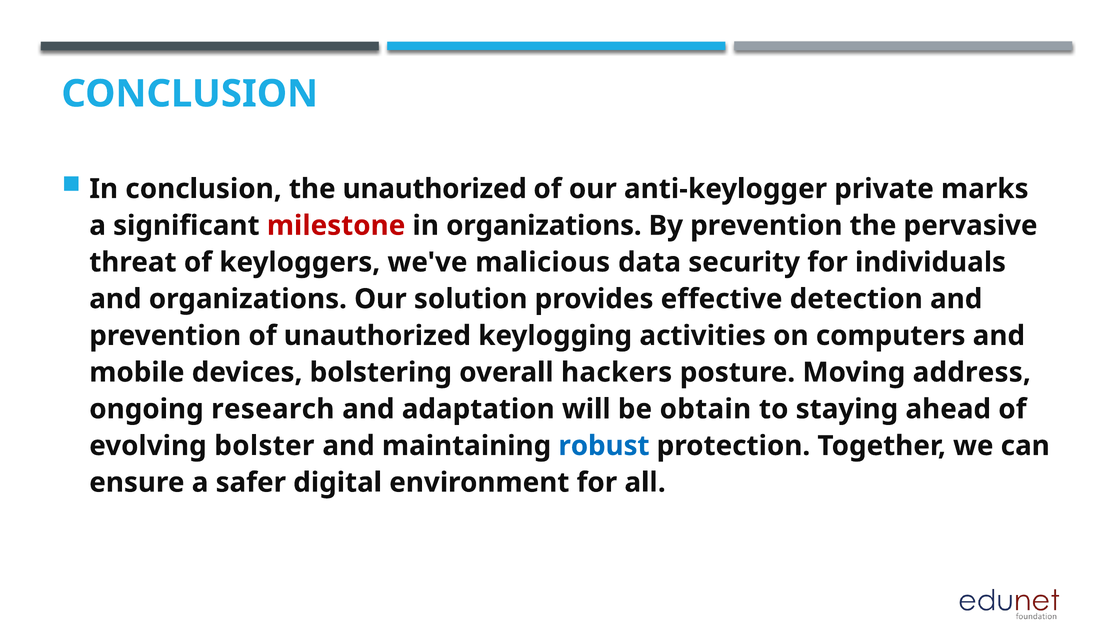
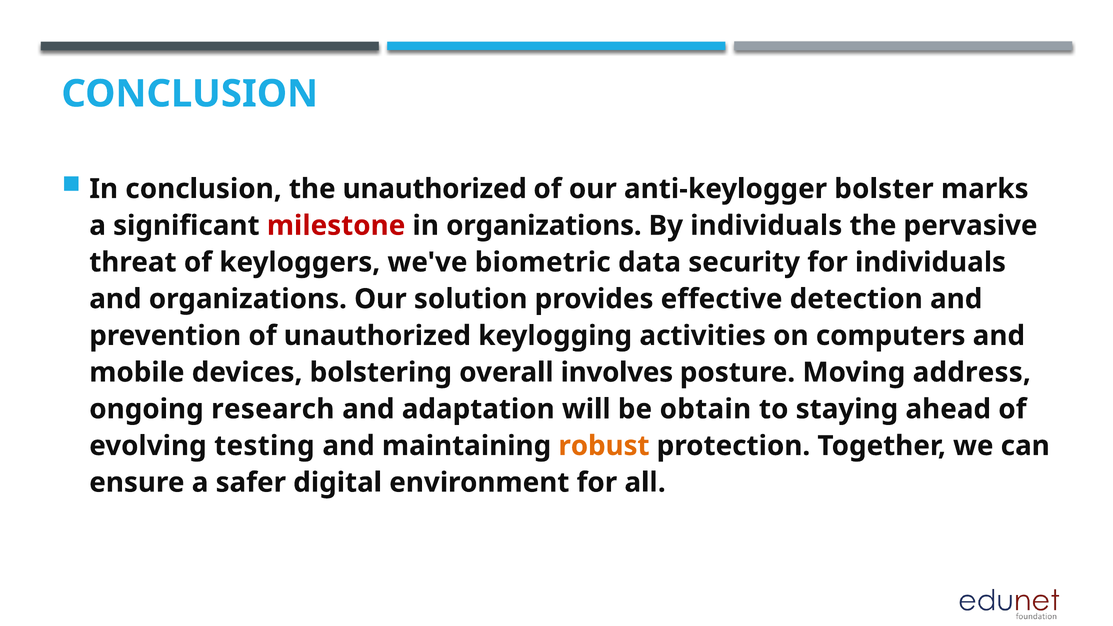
private: private -> bolster (884, 189)
By prevention: prevention -> individuals (766, 226)
malicious: malicious -> biometric (543, 262)
hackers: hackers -> involves (617, 372)
bolster: bolster -> testing (264, 446)
robust colour: blue -> orange (604, 446)
